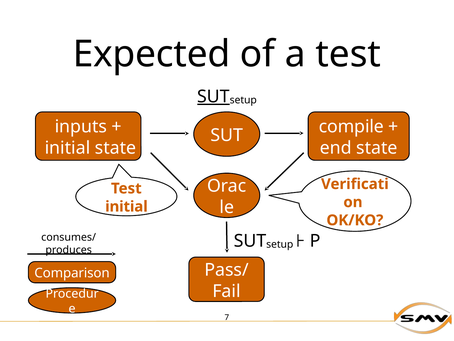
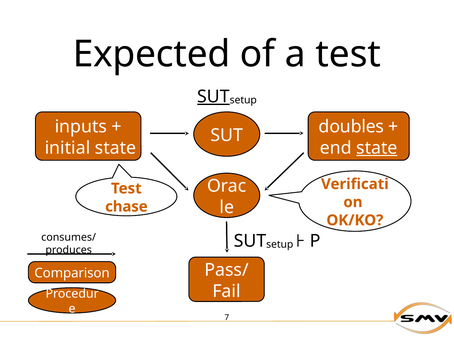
compile: compile -> doubles (351, 126)
state underline: none -> present (377, 148)
initial: initial -> chase (126, 206)
